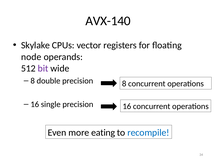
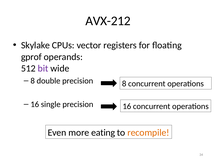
AVX-140: AVX-140 -> AVX-212 (108, 21)
node: node -> gprof (31, 57)
recompile colour: blue -> orange (148, 133)
